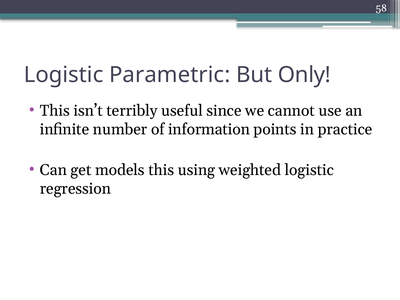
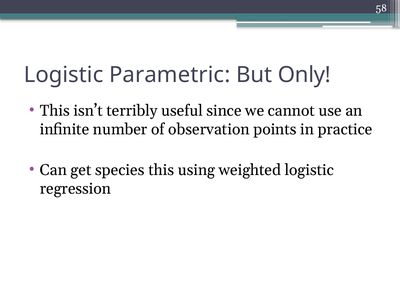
information: information -> observation (209, 129)
models: models -> species (120, 170)
